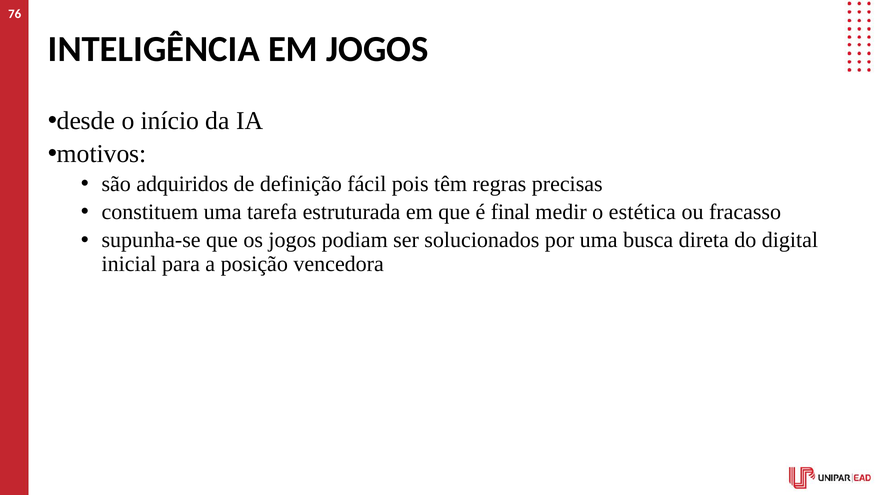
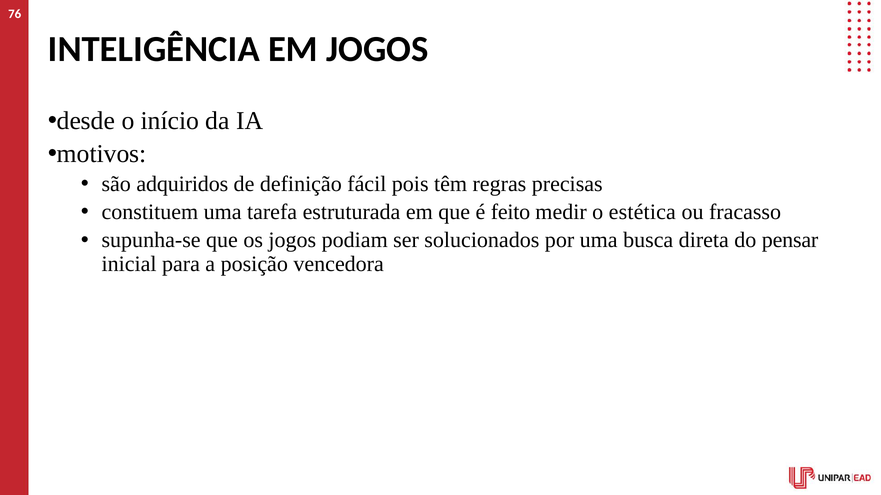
final: final -> feito (510, 212)
digital: digital -> pensar (790, 240)
